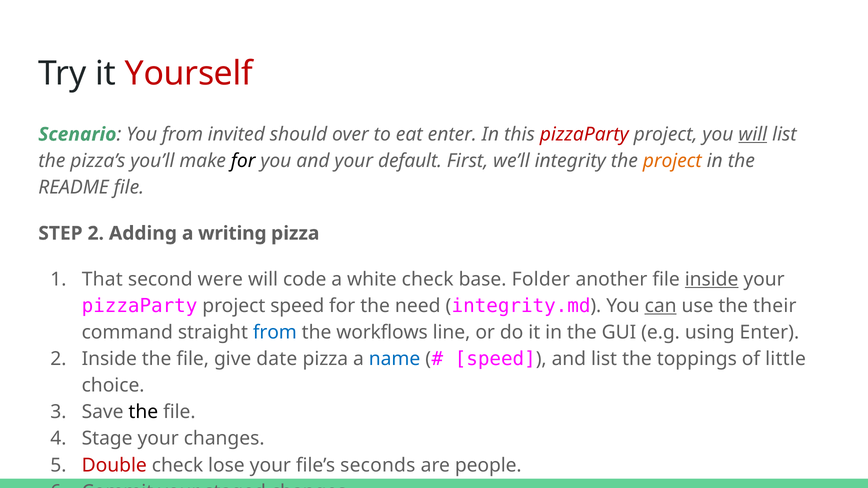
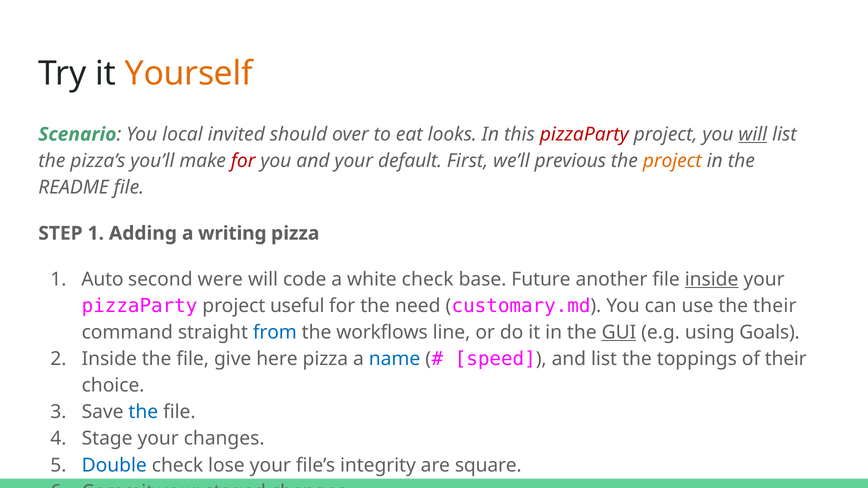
Yourself colour: red -> orange (189, 74)
You from: from -> local (182, 134)
eat enter: enter -> looks (452, 134)
for colour: black -> red (243, 161)
integrity: integrity -> previous (570, 161)
STEP 2: 2 -> 1 (96, 233)
That: That -> Auto (102, 279)
Folder: Folder -> Future (541, 279)
project speed: speed -> useful (297, 306)
integrity.md: integrity.md -> customary.md (521, 306)
can underline: present -> none (661, 306)
GUI underline: none -> present (619, 333)
using Enter: Enter -> Goals (770, 333)
date: date -> here (277, 359)
of little: little -> their (786, 359)
the colour: black -> blue (143, 412)
Double colour: red -> blue (114, 465)
seconds: seconds -> integrity (378, 465)
people: people -> square (488, 465)
